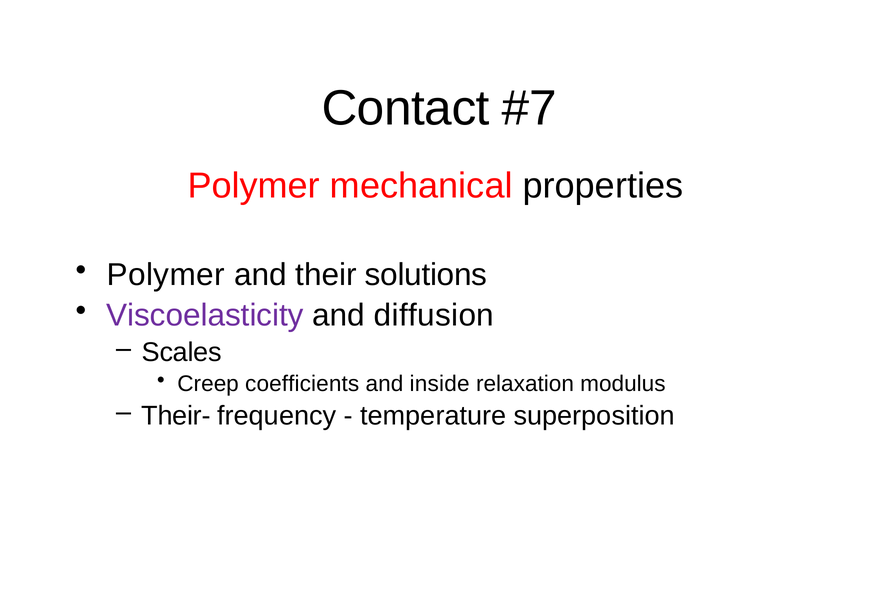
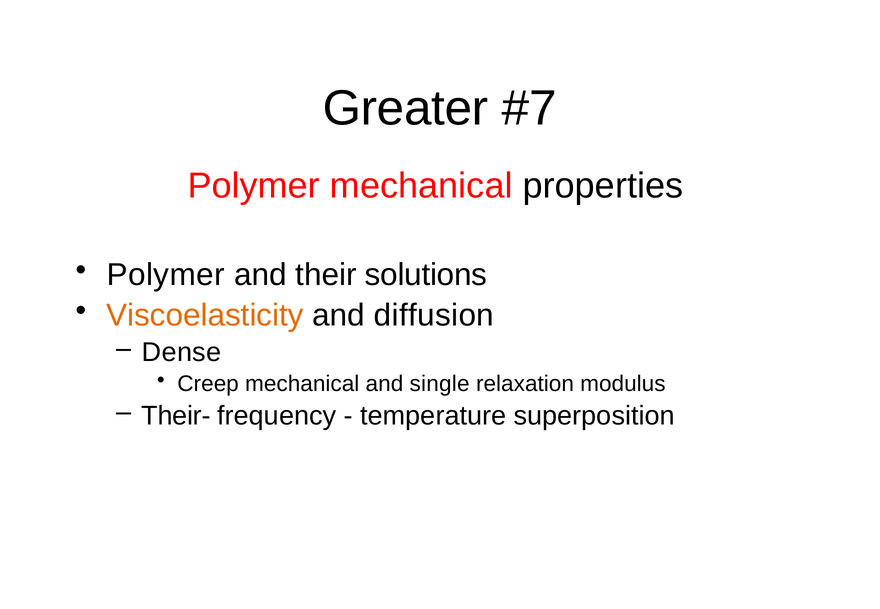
Contact: Contact -> Greater (406, 108)
Viscoelasticity colour: purple -> orange (205, 315)
Scales: Scales -> Dense (182, 353)
Creep coefficients: coefficients -> mechanical (302, 384)
inside: inside -> single (440, 384)
